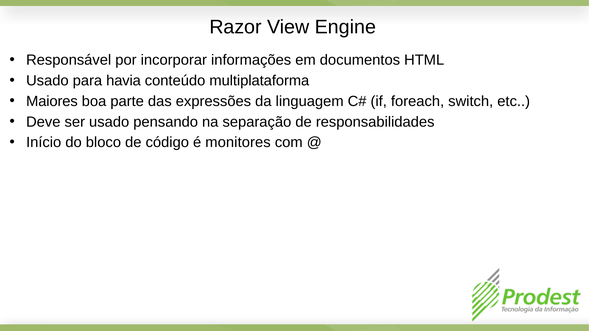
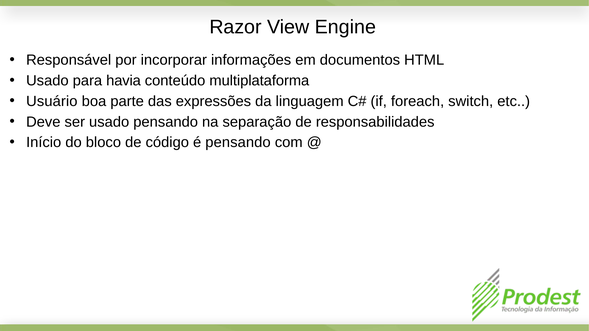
Maiores: Maiores -> Usuário (52, 101)
é monitores: monitores -> pensando (238, 143)
